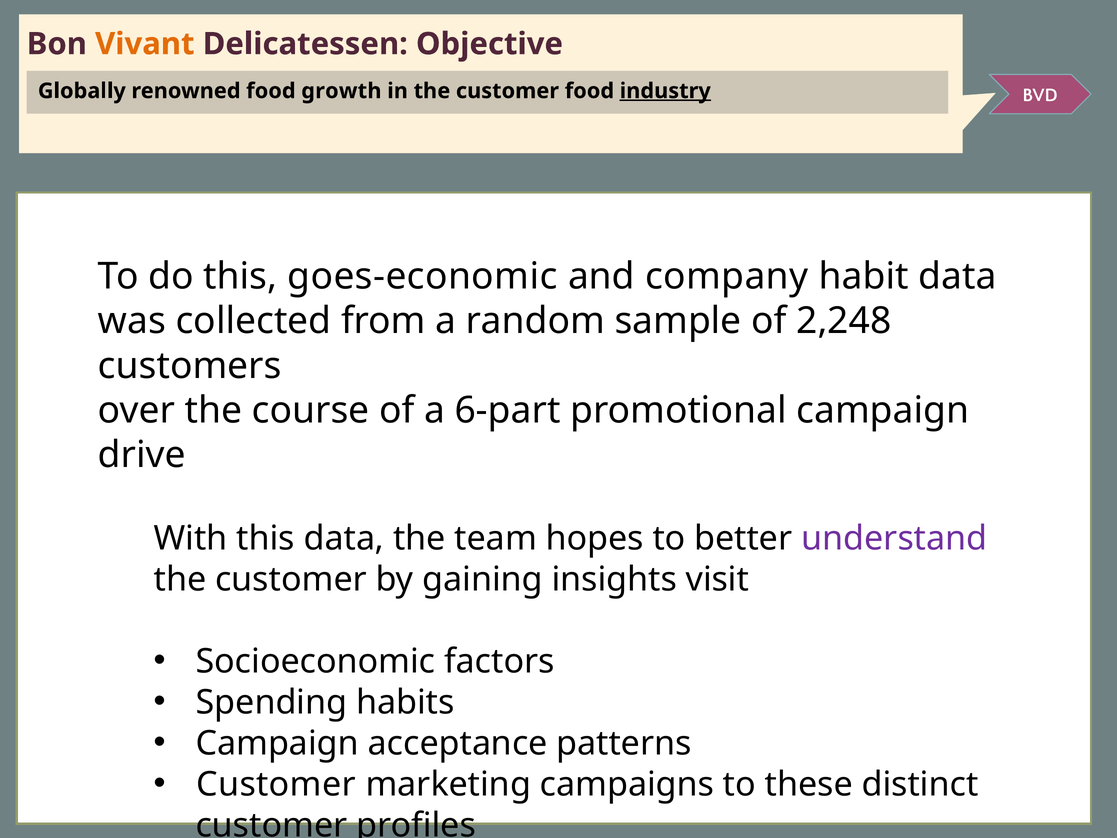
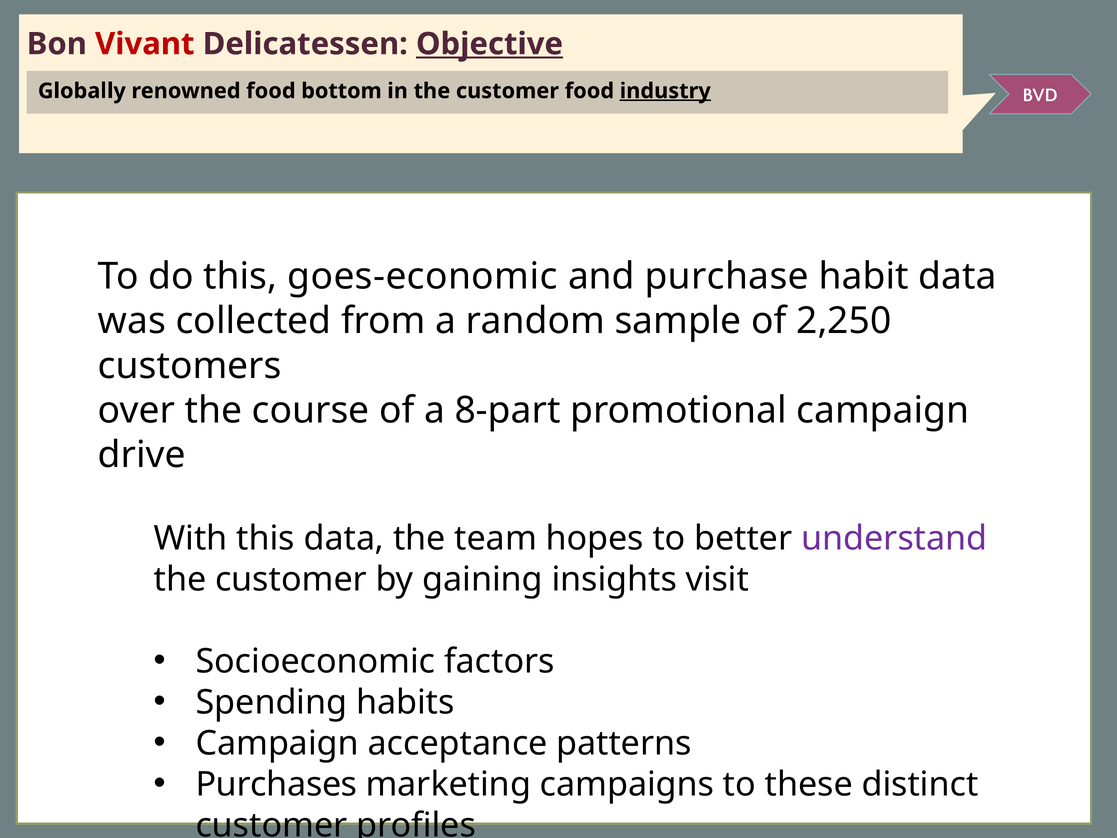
Vivant colour: orange -> red (145, 44)
Objective underline: none -> present (489, 44)
growth: growth -> bottom (341, 91)
company: company -> purchase (727, 276)
2,248: 2,248 -> 2,250 (844, 321)
6-part: 6-part -> 8-part (508, 410)
Customer: Customer -> Purchases (276, 784)
